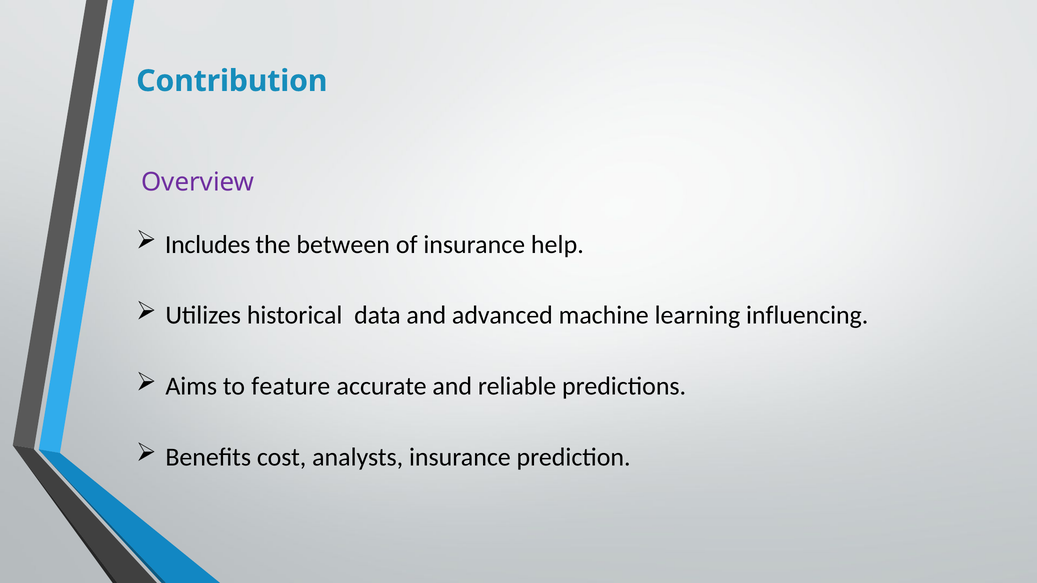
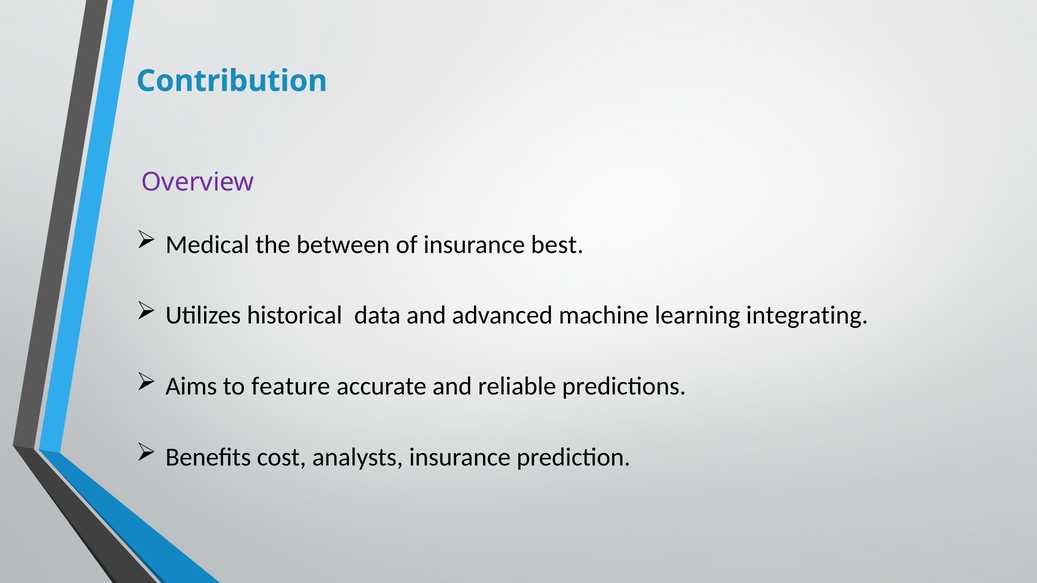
Includes: Includes -> Medical (207, 245)
help: help -> best (557, 245)
influencing: influencing -> integrating (807, 316)
